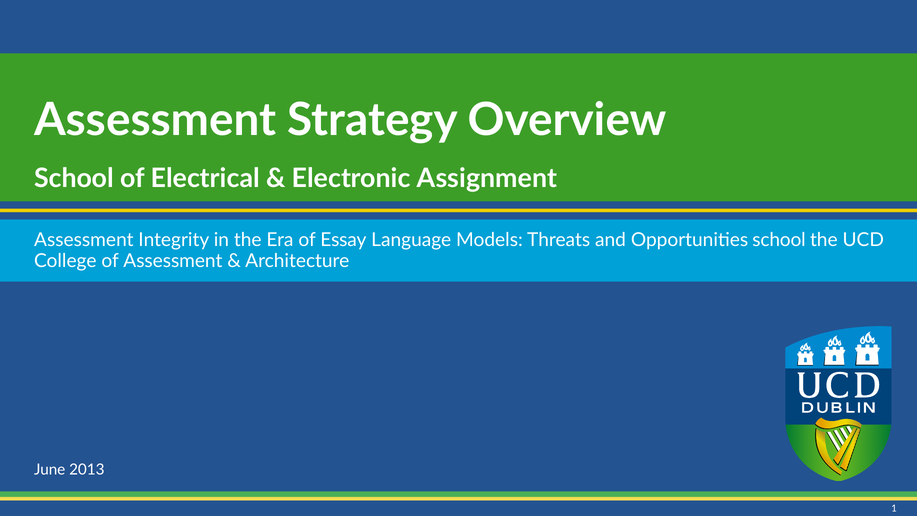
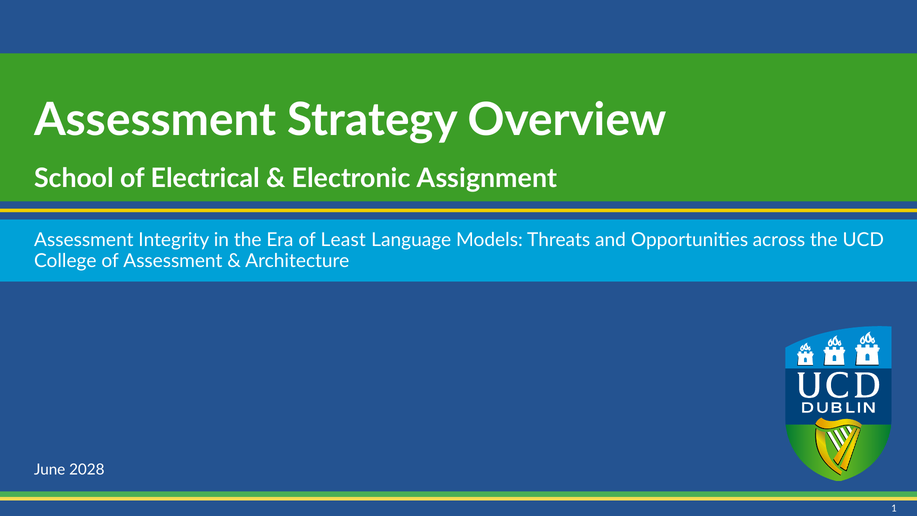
Essay: Essay -> Least (343, 240)
Opportunities school: school -> across (779, 240)
2013: 2013 -> 2028 (87, 470)
